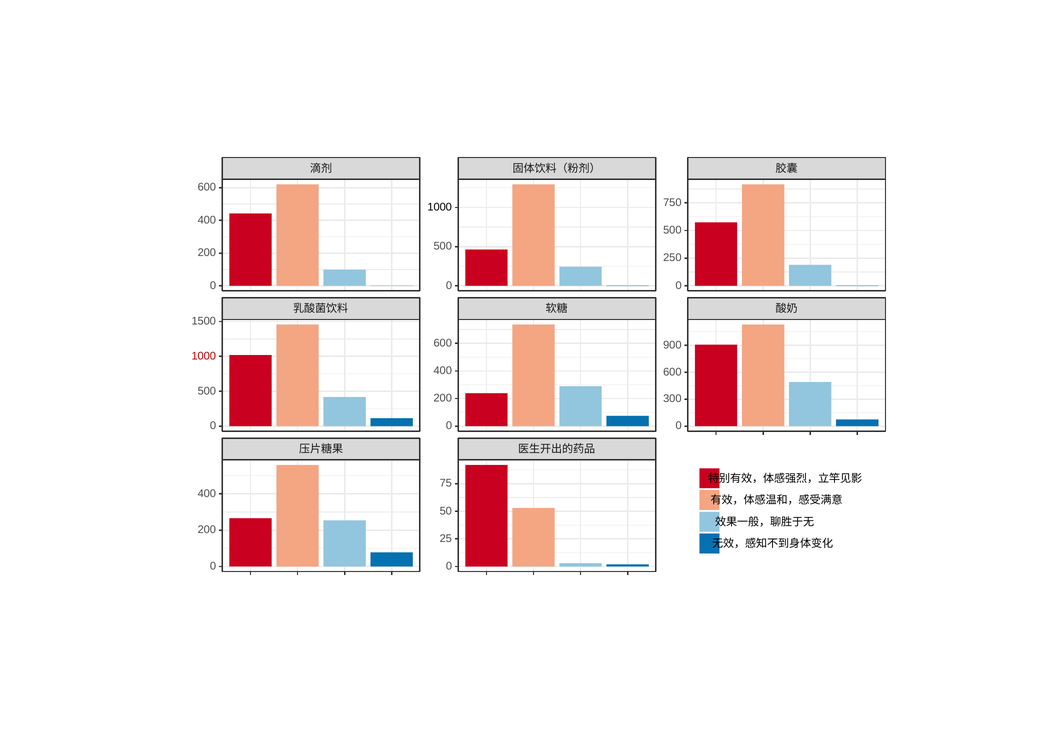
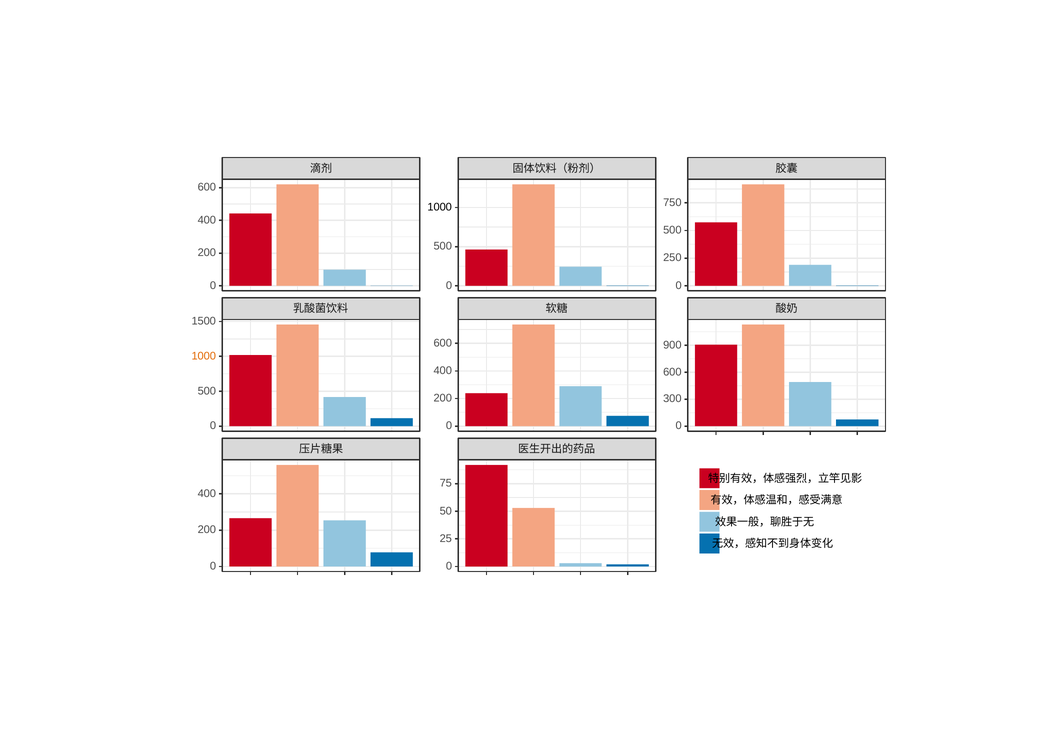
1000 colour: red -> orange (204, 356)
